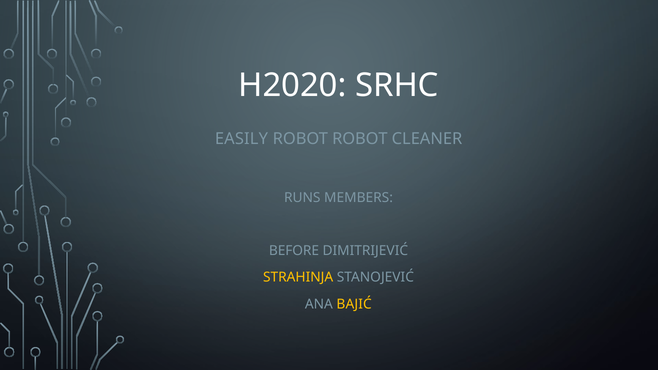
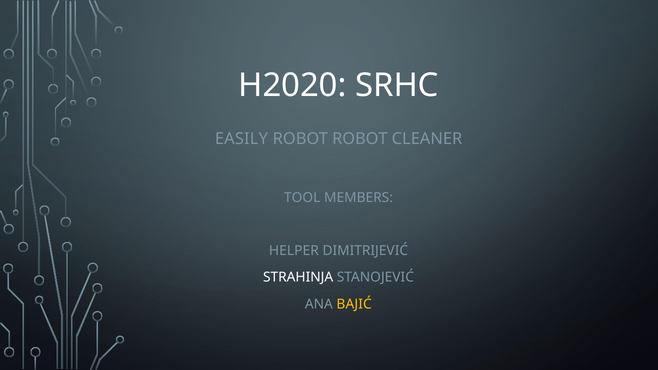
RUNS: RUNS -> TOOL (302, 198)
BEFORE: BEFORE -> HELPER (294, 251)
STRAHINJA colour: yellow -> white (298, 277)
